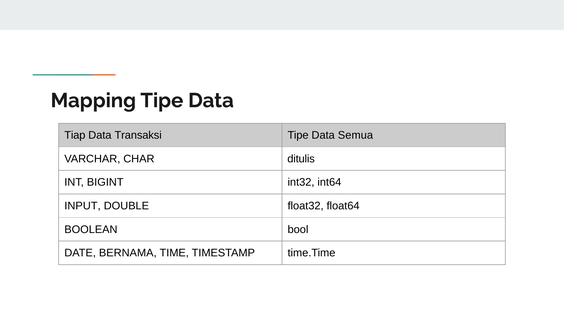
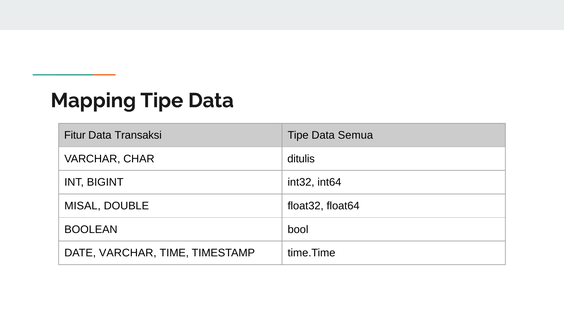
Tiap: Tiap -> Fitur (75, 135)
INPUT: INPUT -> MISAL (83, 206)
DATE BERNAMA: BERNAMA -> VARCHAR (128, 253)
